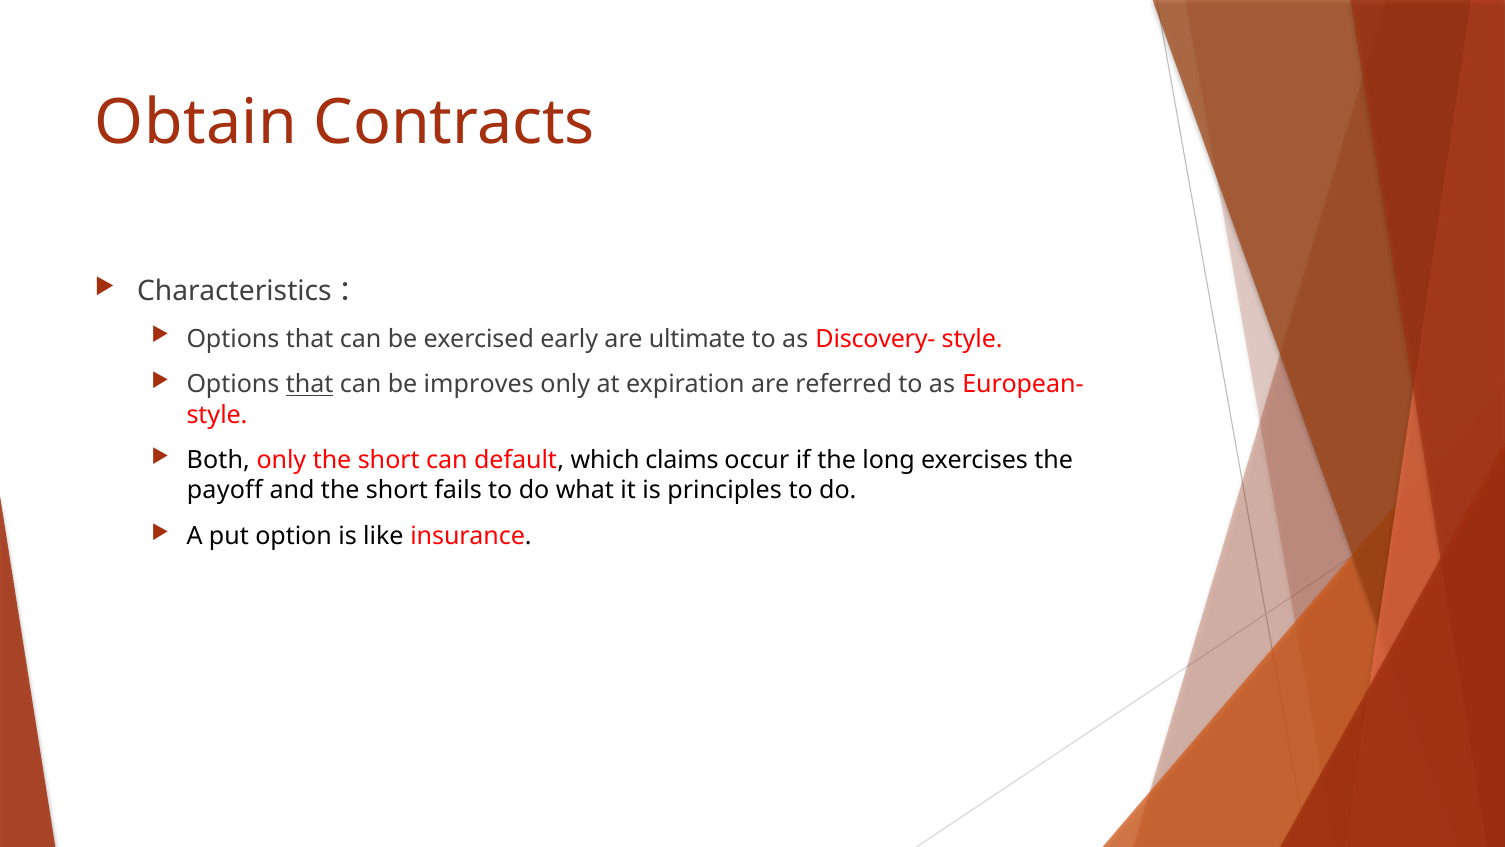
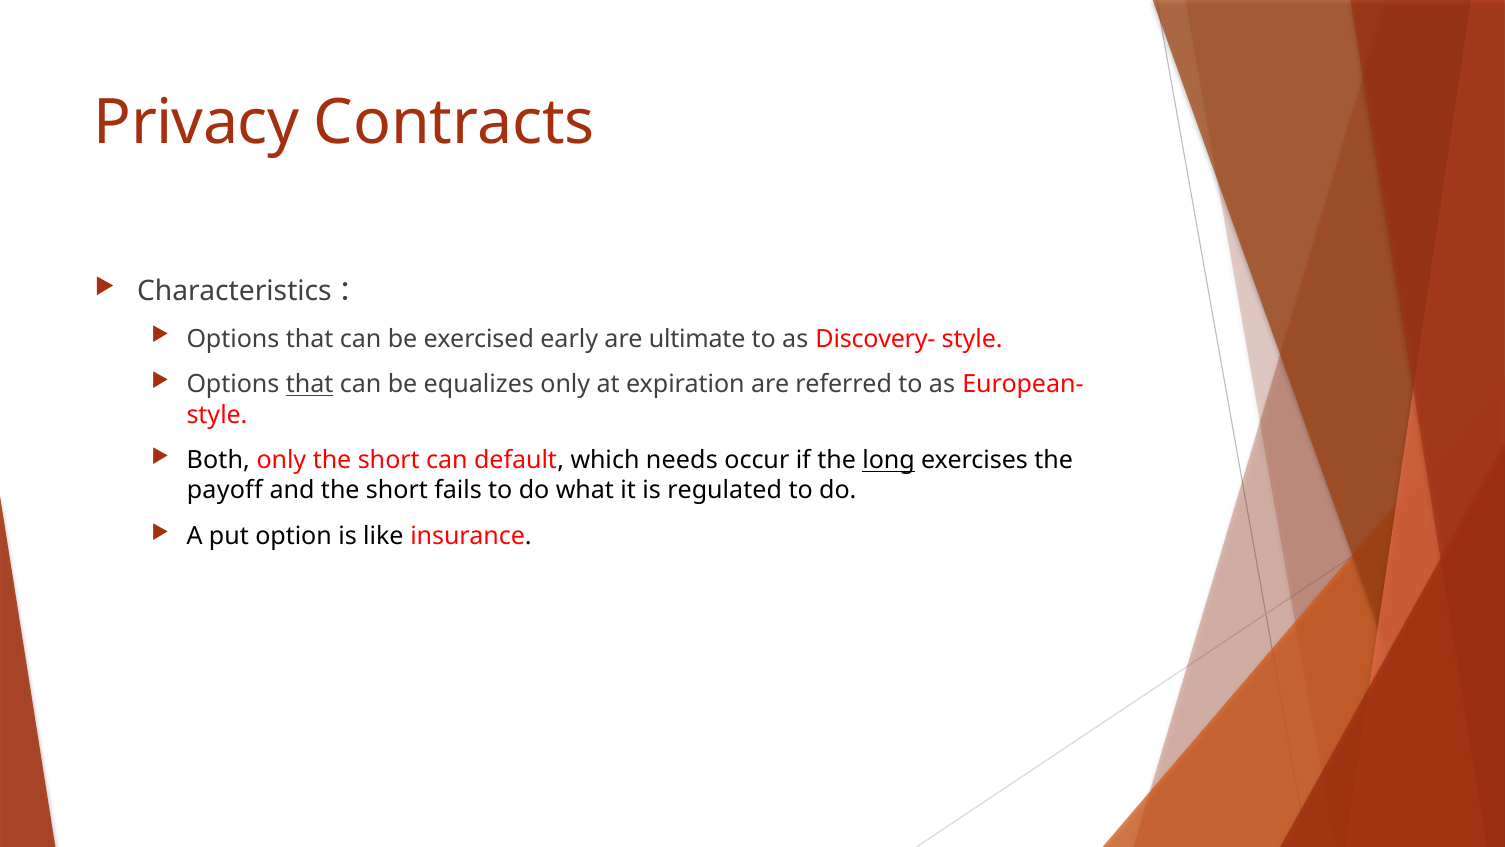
Obtain: Obtain -> Privacy (197, 123)
improves: improves -> equalizes (479, 384)
claims: claims -> needs (682, 460)
long underline: none -> present (889, 460)
principles: principles -> regulated (725, 490)
